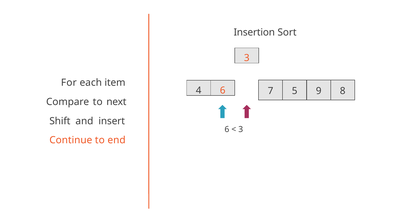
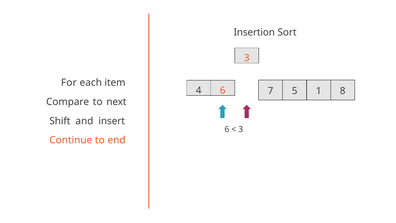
9: 9 -> 1 (319, 91)
